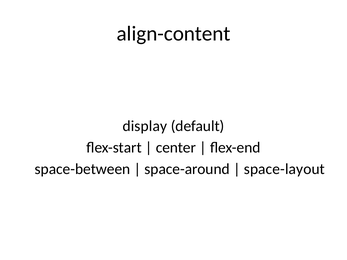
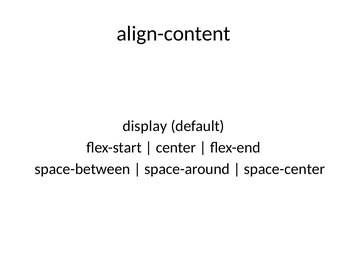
space-layout: space-layout -> space-center (284, 169)
